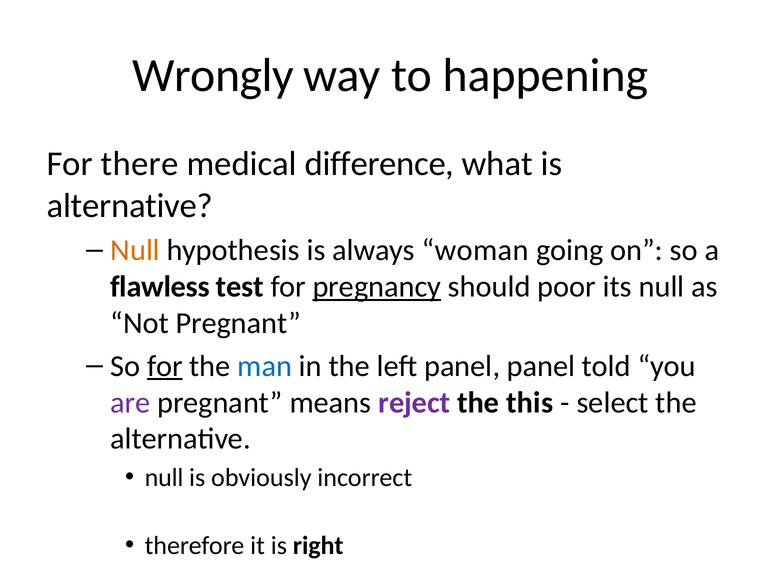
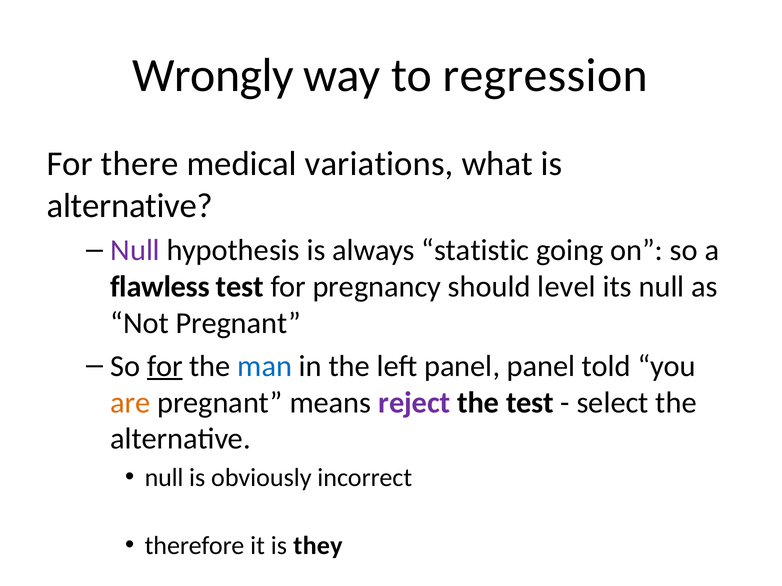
happening: happening -> regression (545, 76)
difference: difference -> variations (379, 164)
Null colour: orange -> purple (135, 251)
woman: woman -> statistic (475, 251)
pregnancy underline: present -> none (377, 287)
poor: poor -> level (567, 287)
are colour: purple -> orange (130, 403)
the this: this -> test (530, 403)
right: right -> they (318, 546)
